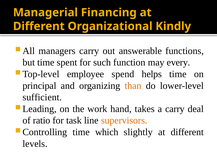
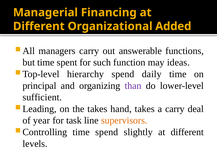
Kindly: Kindly -> Added (173, 26)
every: every -> ideas (178, 62)
employee: employee -> hierarchy (85, 74)
helps: helps -> daily (152, 74)
than colour: orange -> purple (133, 86)
the work: work -> takes (97, 109)
ratio: ratio -> year (42, 120)
time which: which -> spend (107, 132)
